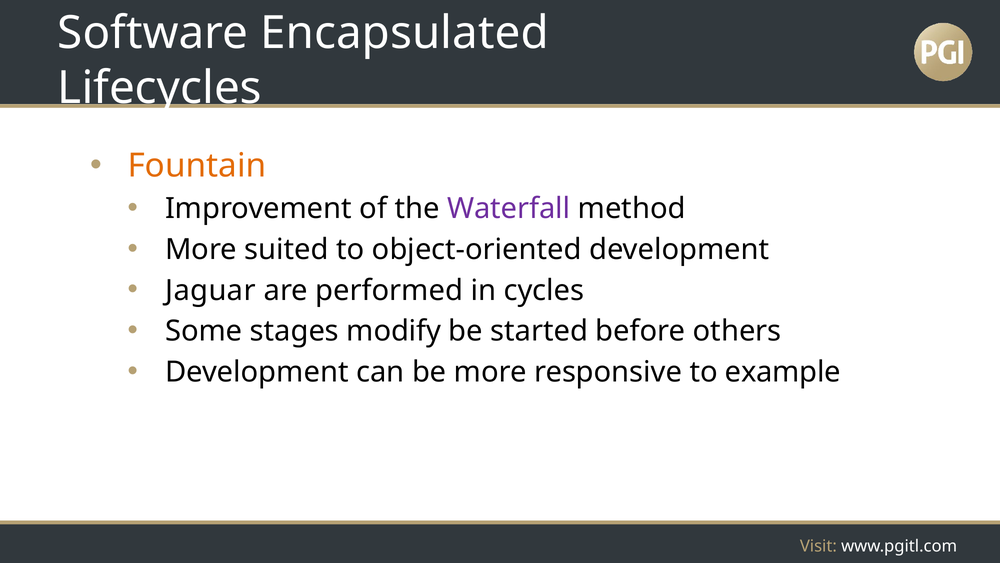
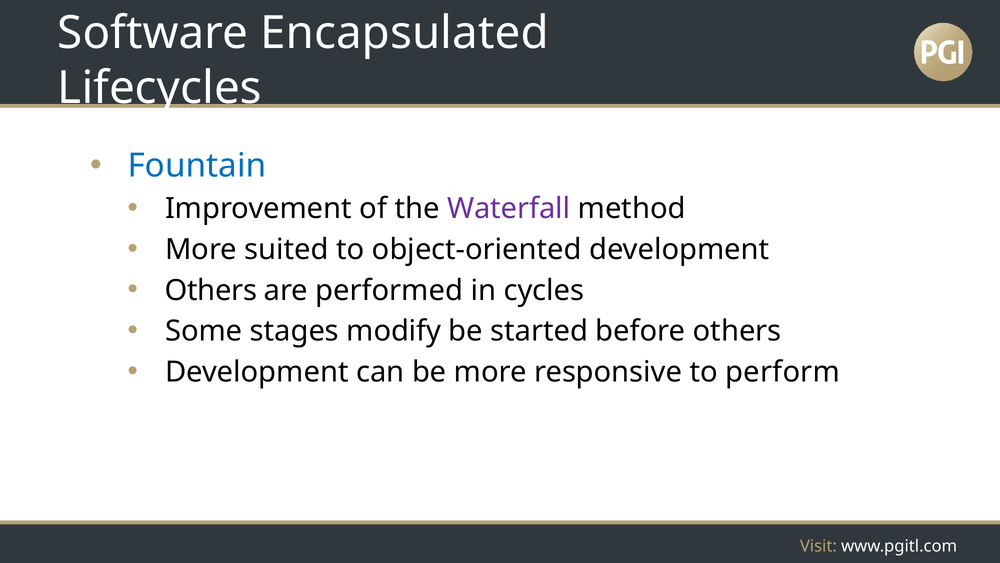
Fountain colour: orange -> blue (197, 166)
Jaguar: Jaguar -> Others (211, 290)
example: example -> perform (783, 372)
